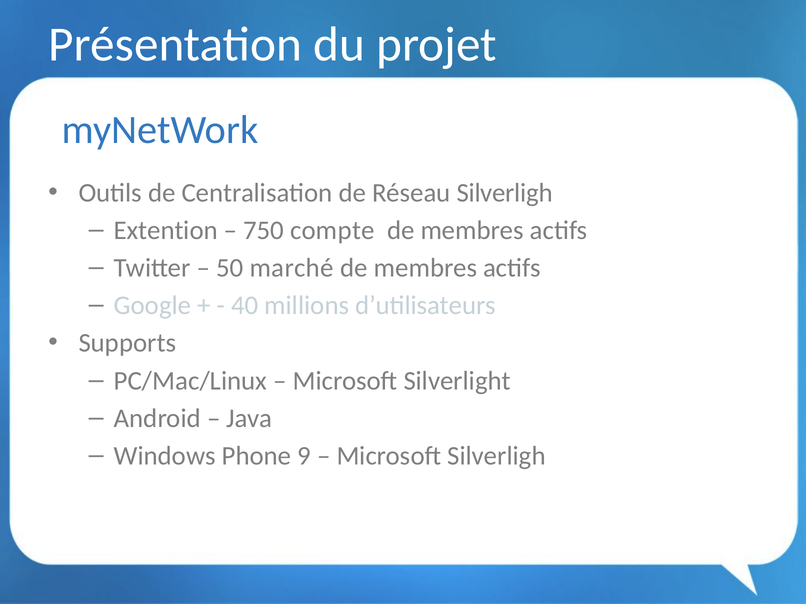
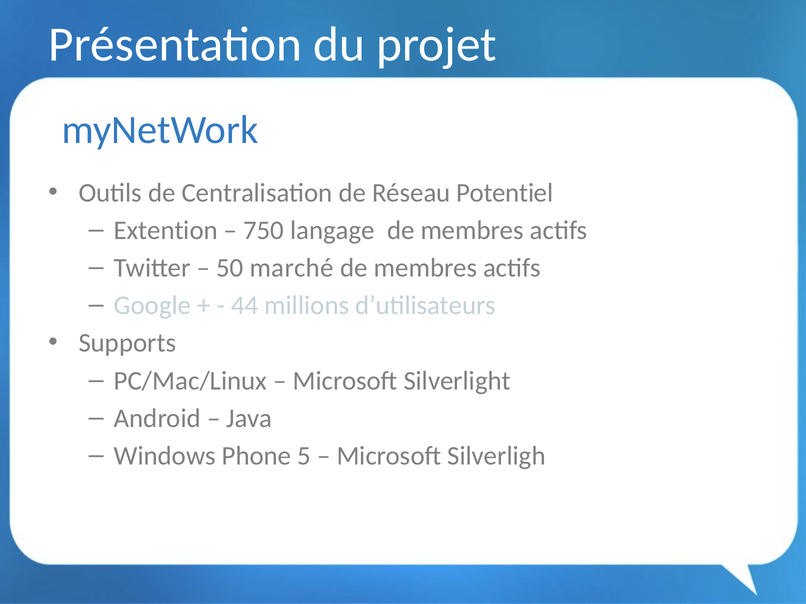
Réseau Silverligh: Silverligh -> Potentiel (505, 193)
compte: compte -> langage (332, 231)
40: 40 -> 44 (245, 306)
9: 9 -> 5 (304, 456)
